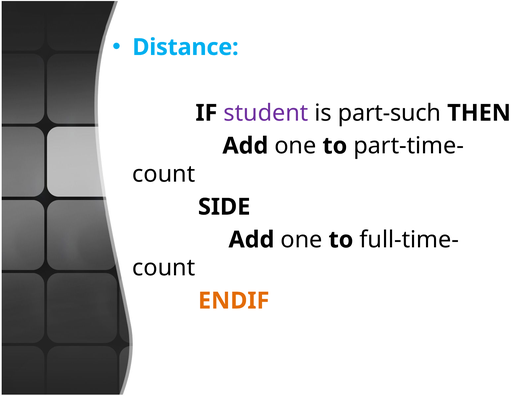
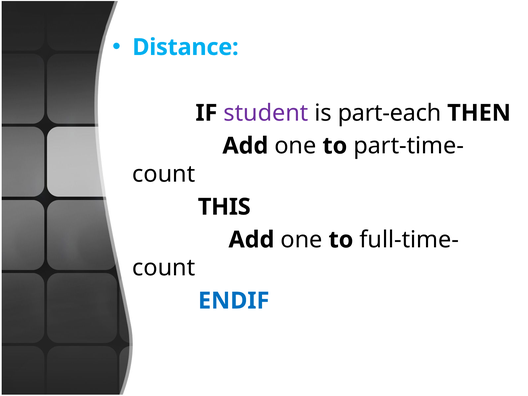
part-such: part-such -> part-each (390, 113)
SIDE: SIDE -> THIS (224, 207)
ENDIF colour: orange -> blue (234, 301)
